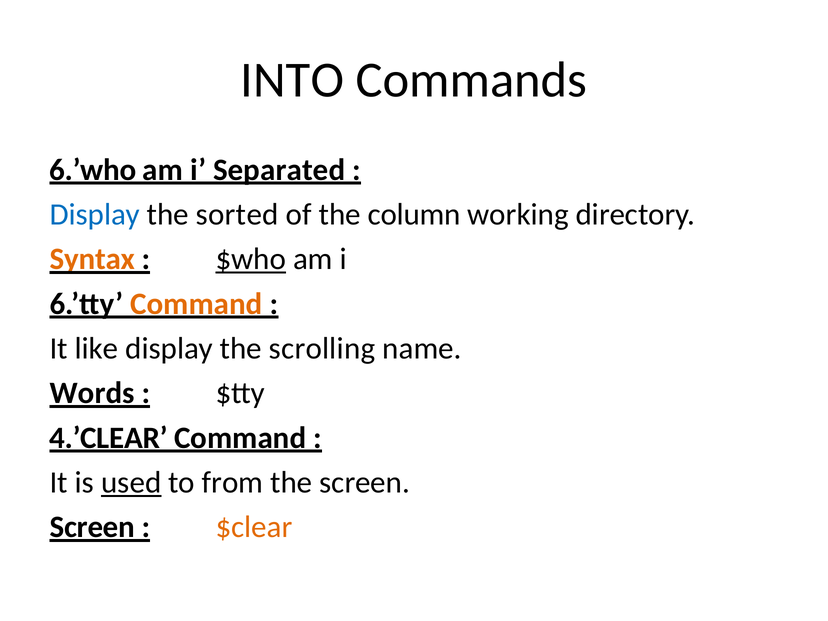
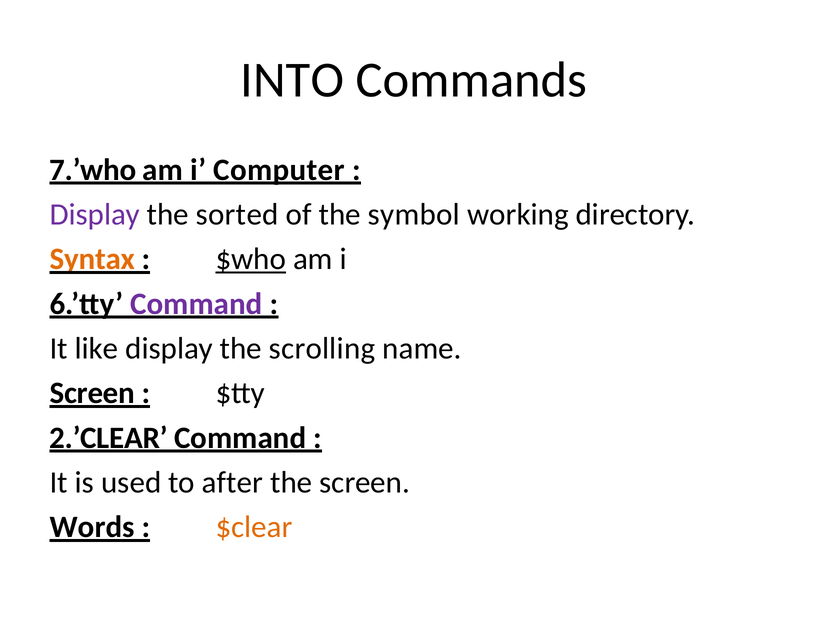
6.’who: 6.’who -> 7.’who (93, 170)
Separated: Separated -> Computer (279, 170)
Display colour: blue -> purple (95, 215)
column: column -> symbol (414, 215)
Command colour: orange -> purple (196, 304)
Words: Words -> Screen (92, 393)
4.’CLEAR: 4.’CLEAR -> 2.’CLEAR (108, 438)
used underline: present -> none (131, 482)
from: from -> after (232, 482)
Screen: Screen -> Words (92, 527)
